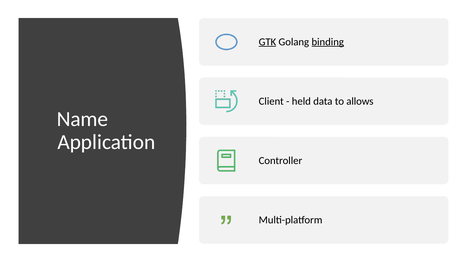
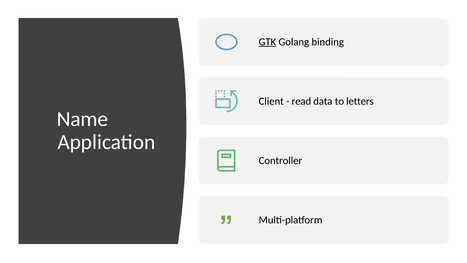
binding underline: present -> none (328, 42)
held: held -> read (301, 101)
allows: allows -> letters (360, 101)
